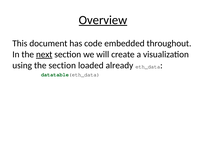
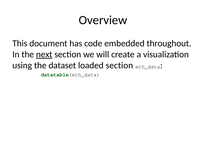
Overview underline: present -> none (103, 20)
the section: section -> dataset (62, 65)
loaded already: already -> section (119, 65)
